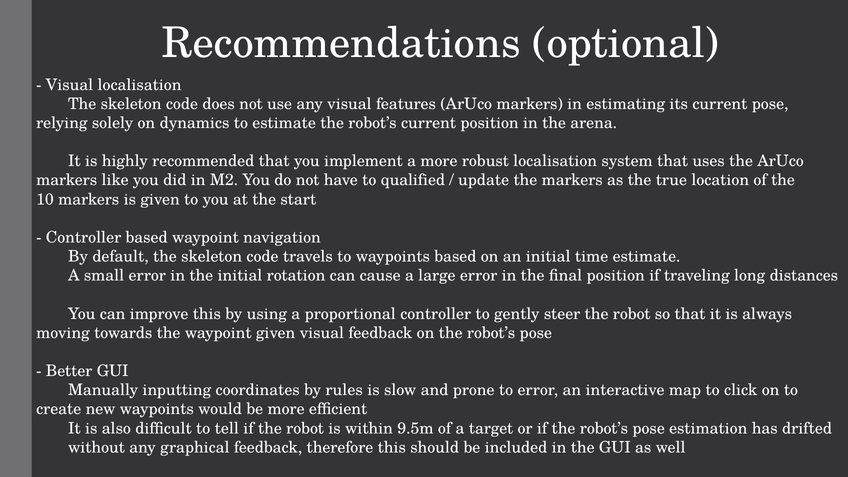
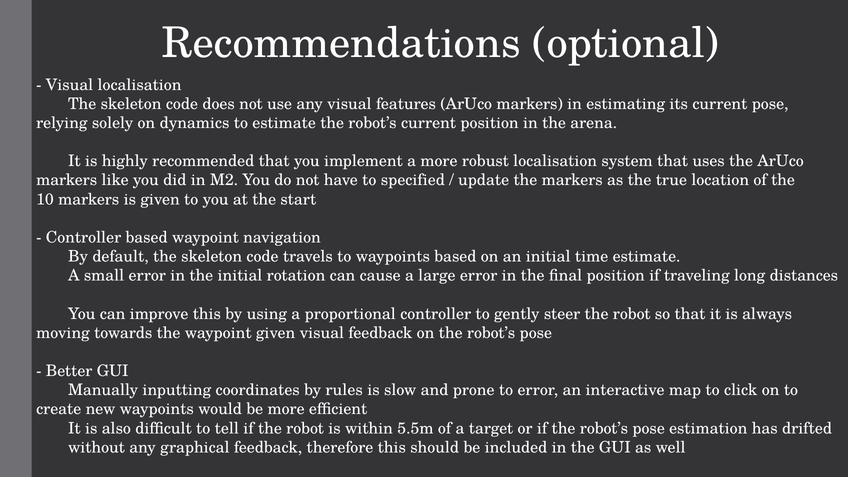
qualified: qualified -> specified (413, 180)
9.5m: 9.5m -> 5.5m (415, 428)
